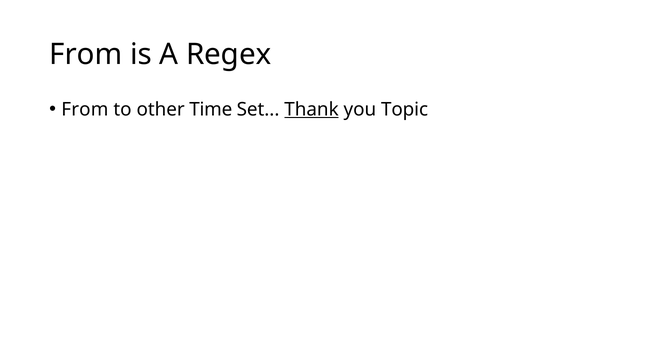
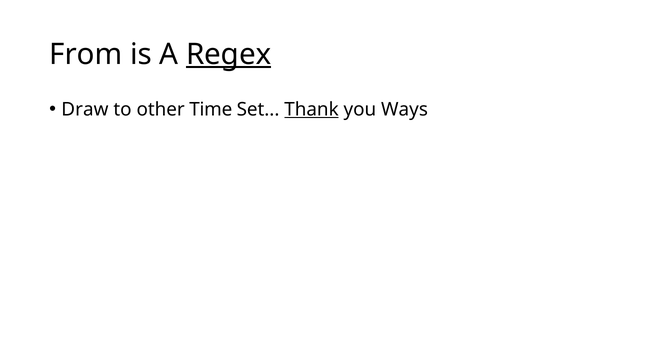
Regex underline: none -> present (229, 54)
From: From -> Draw (85, 109)
Topic: Topic -> Ways (404, 109)
